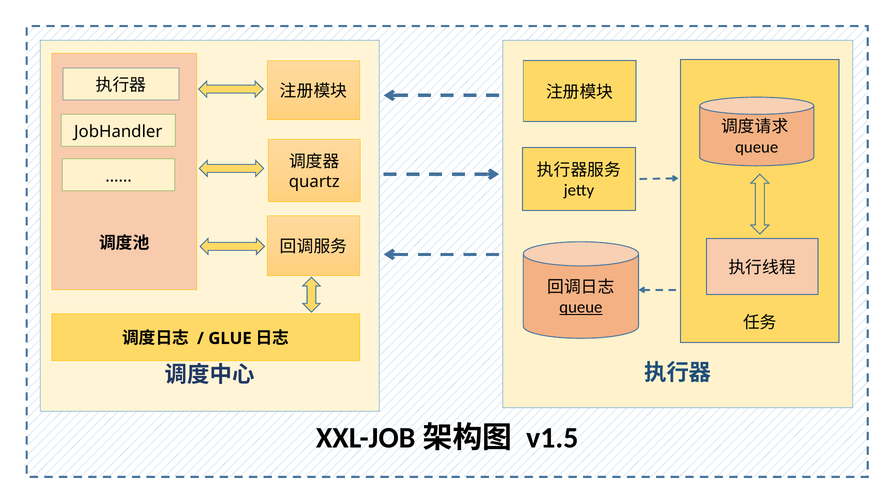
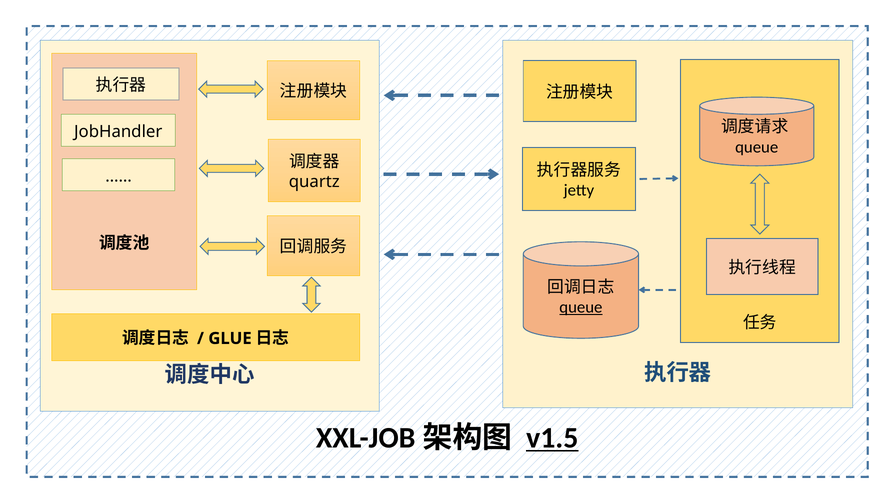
v1.5 underline: none -> present (552, 438)
